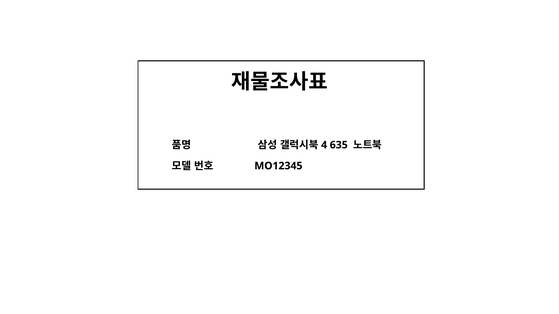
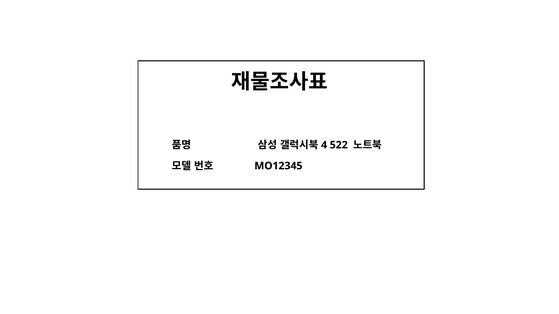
635: 635 -> 522 (339, 145)
